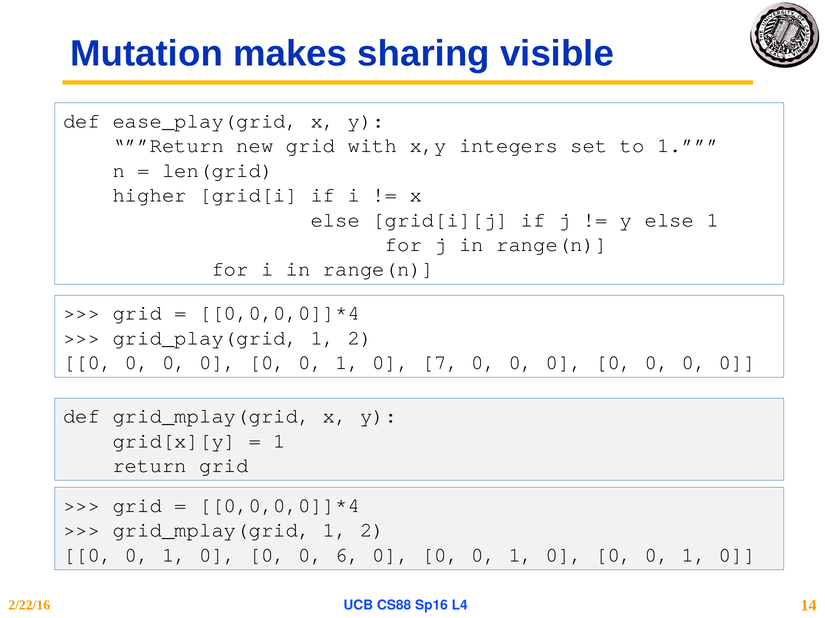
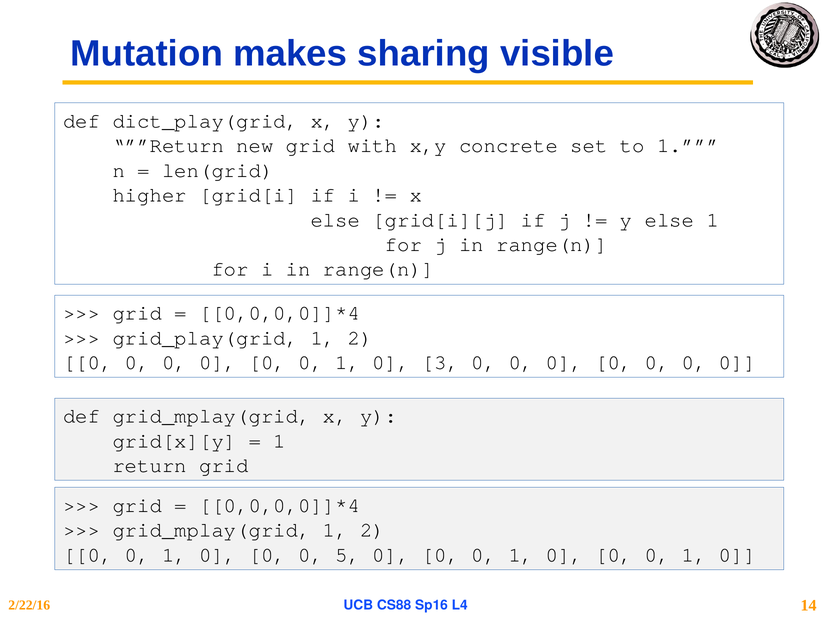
ease_play(grid: ease_play(grid -> dict_play(grid (205, 121)
integers: integers -> concrete (509, 146)
7: 7 -> 3 (441, 363)
6: 6 -> 5 (348, 555)
